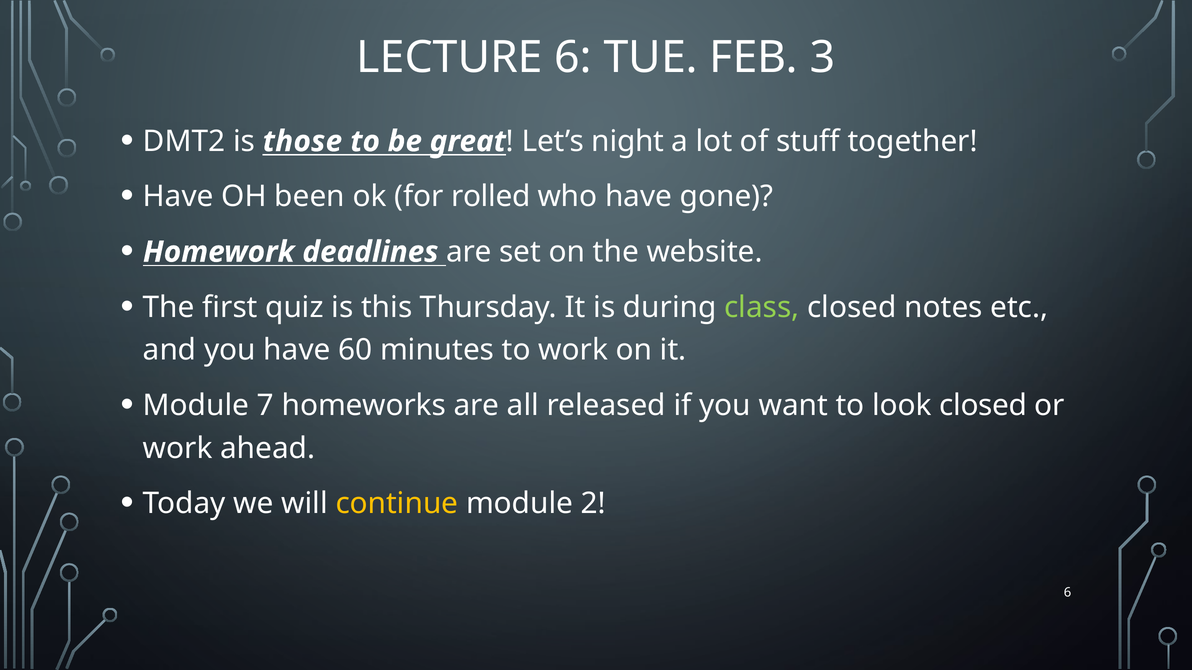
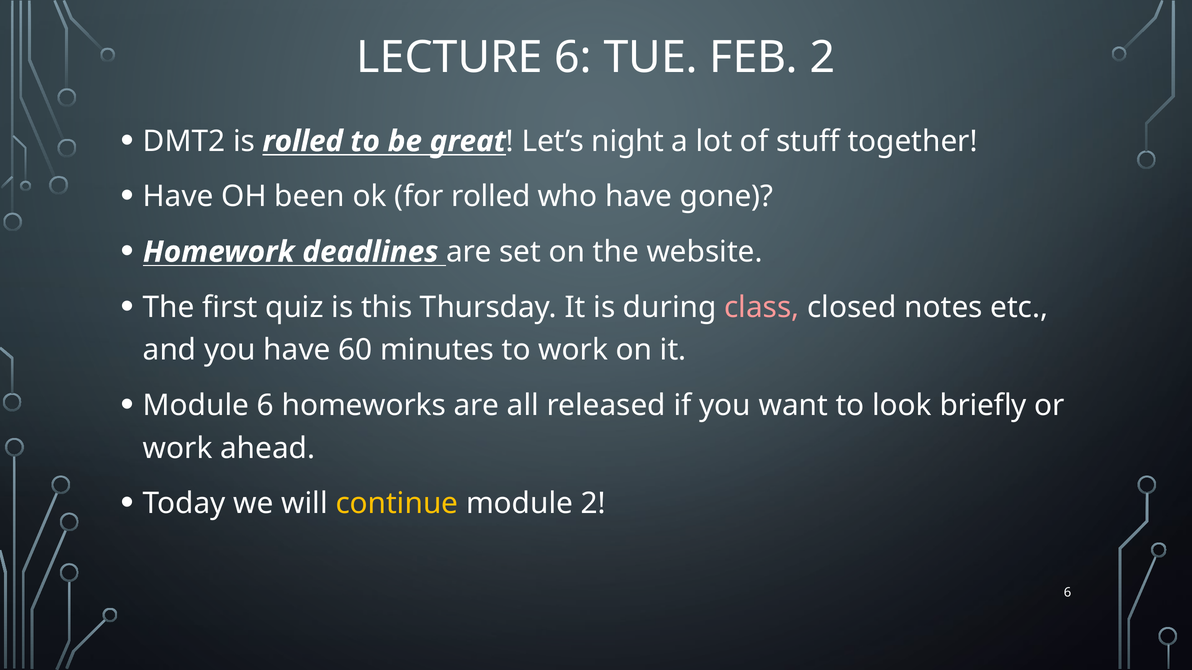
FEB 3: 3 -> 2 (822, 58)
is those: those -> rolled (303, 141)
class colour: light green -> pink (762, 307)
Module 7: 7 -> 6 (265, 406)
look closed: closed -> briefly (983, 406)
